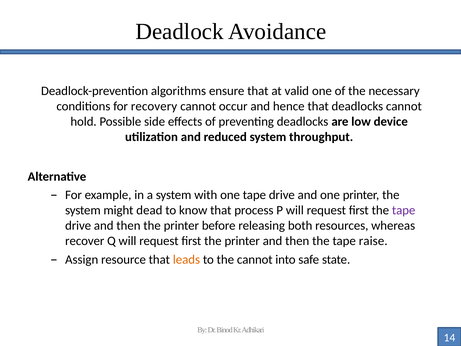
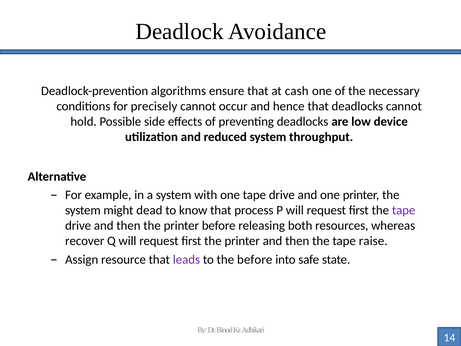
valid: valid -> cash (297, 91)
recovery: recovery -> precisely (154, 106)
leads colour: orange -> purple (186, 259)
the cannot: cannot -> before (255, 259)
